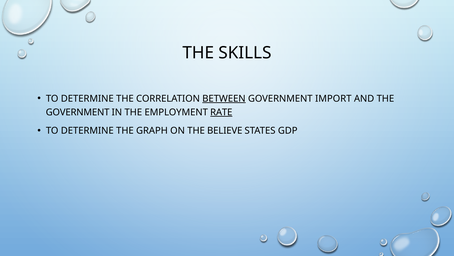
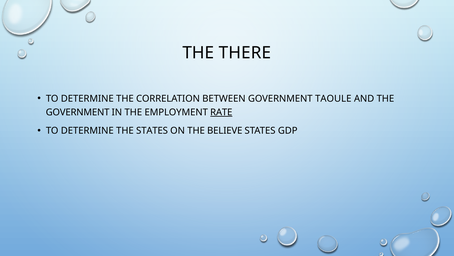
SKILLS: SKILLS -> THERE (245, 53)
BETWEEN underline: present -> none (224, 98)
IMPORT: IMPORT -> TAOULE (333, 98)
THE GRAPH: GRAPH -> STATES (152, 130)
